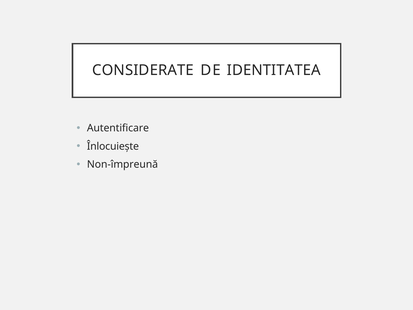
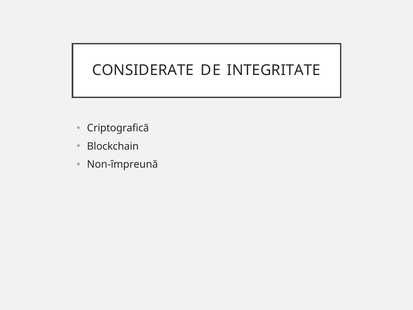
IDENTITATEA: IDENTITATEA -> INTEGRITATE (274, 70)
Autentificare: Autentificare -> Criptografică (118, 128)
Înlocuiește: Înlocuiește -> Blockchain (113, 146)
